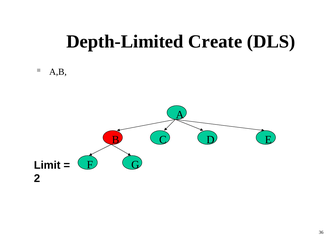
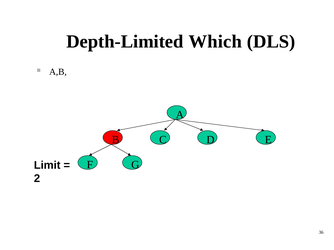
Create: Create -> Which (215, 42)
